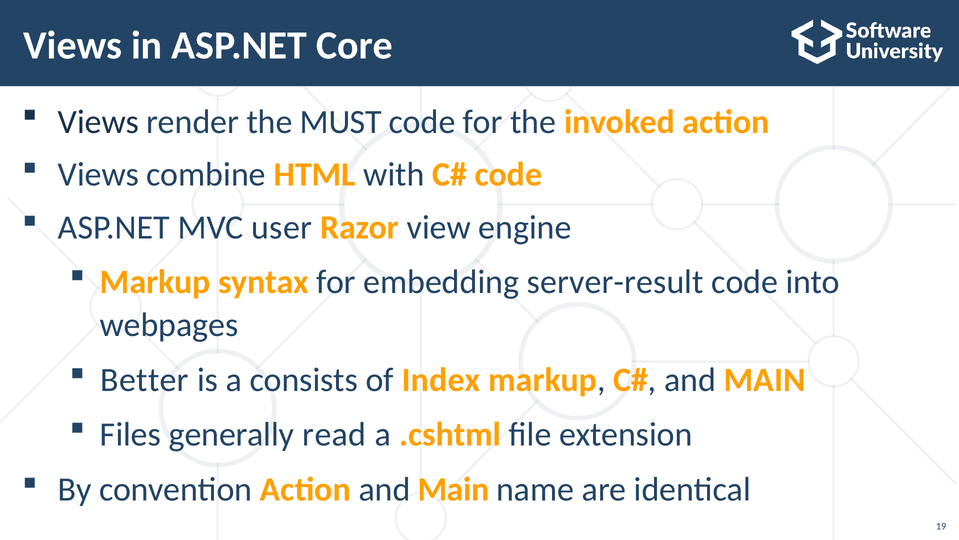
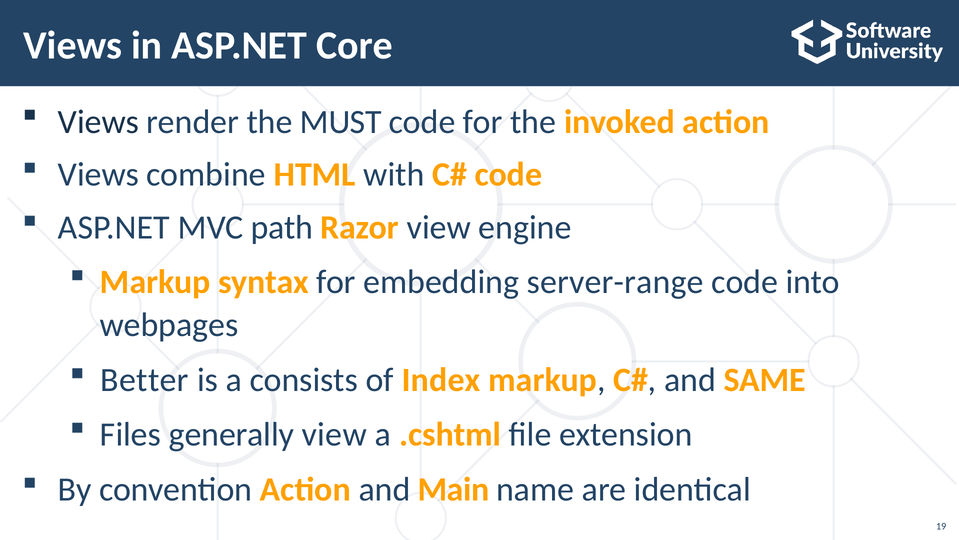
user: user -> path (282, 227)
server-result: server-result -> server-range (615, 282)
MAIN: MAIN -> SAME (765, 379)
generally read: read -> view (334, 434)
